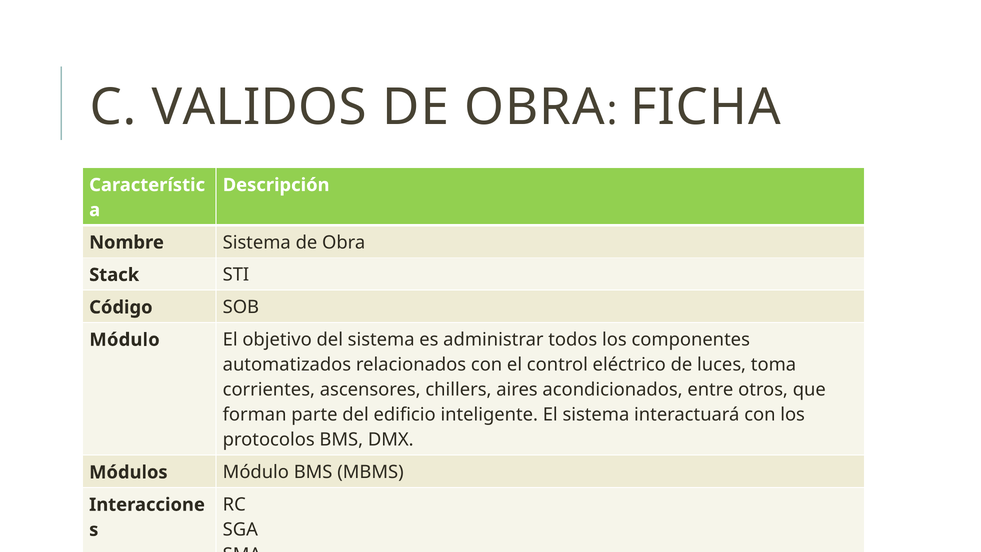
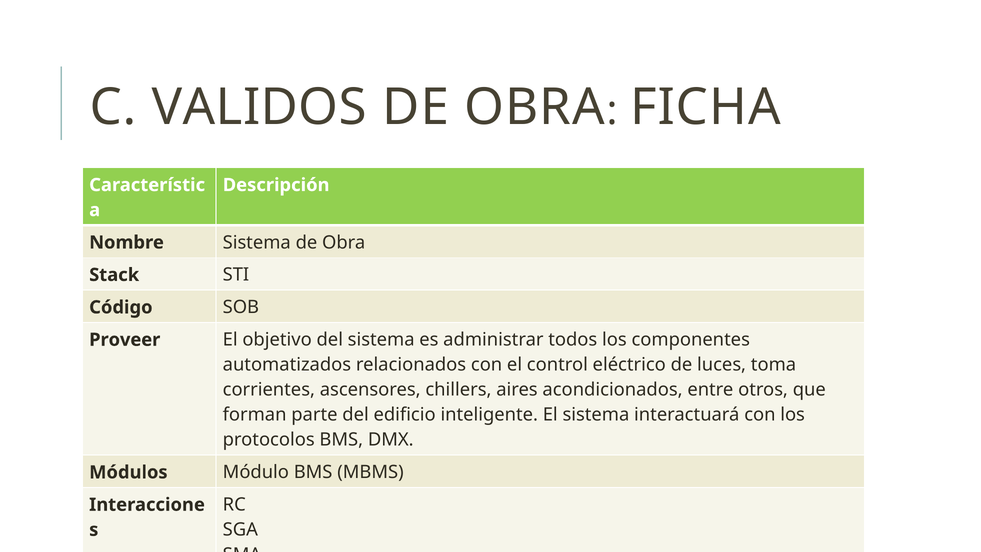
Módulo: Módulo -> Proveer (125, 340)
